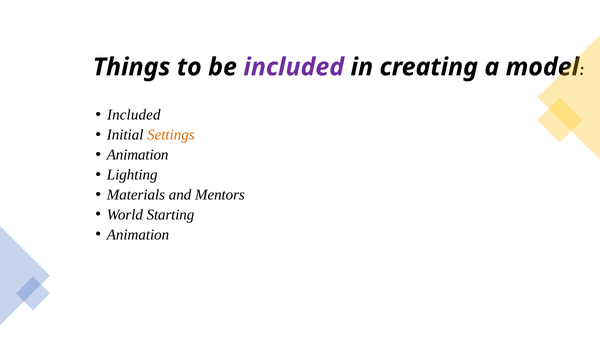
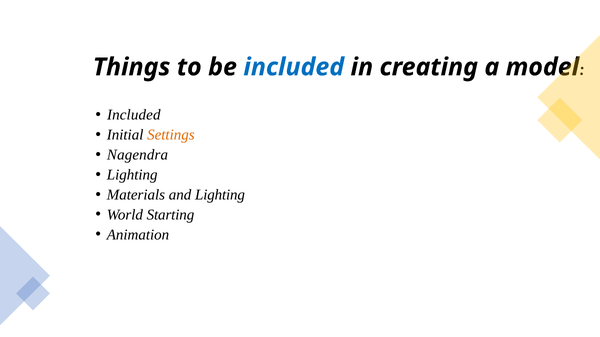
included colour: purple -> blue (294, 67)
Animation: Animation -> Nagendra (138, 155)
and Mentors: Mentors -> Lighting (220, 195)
